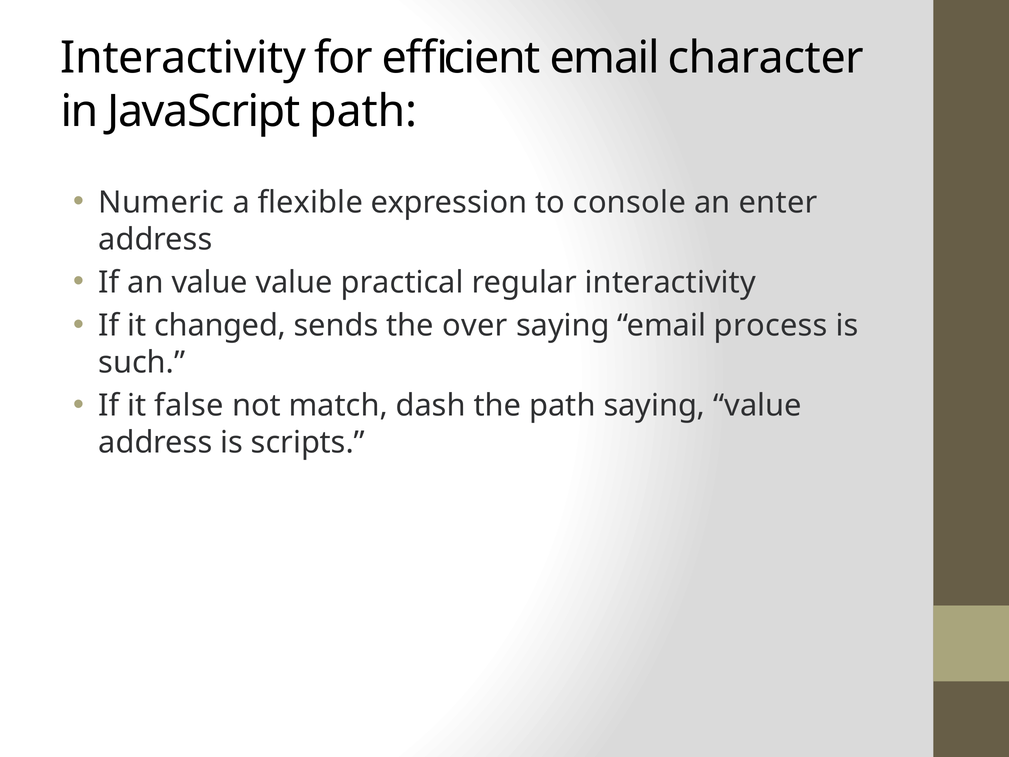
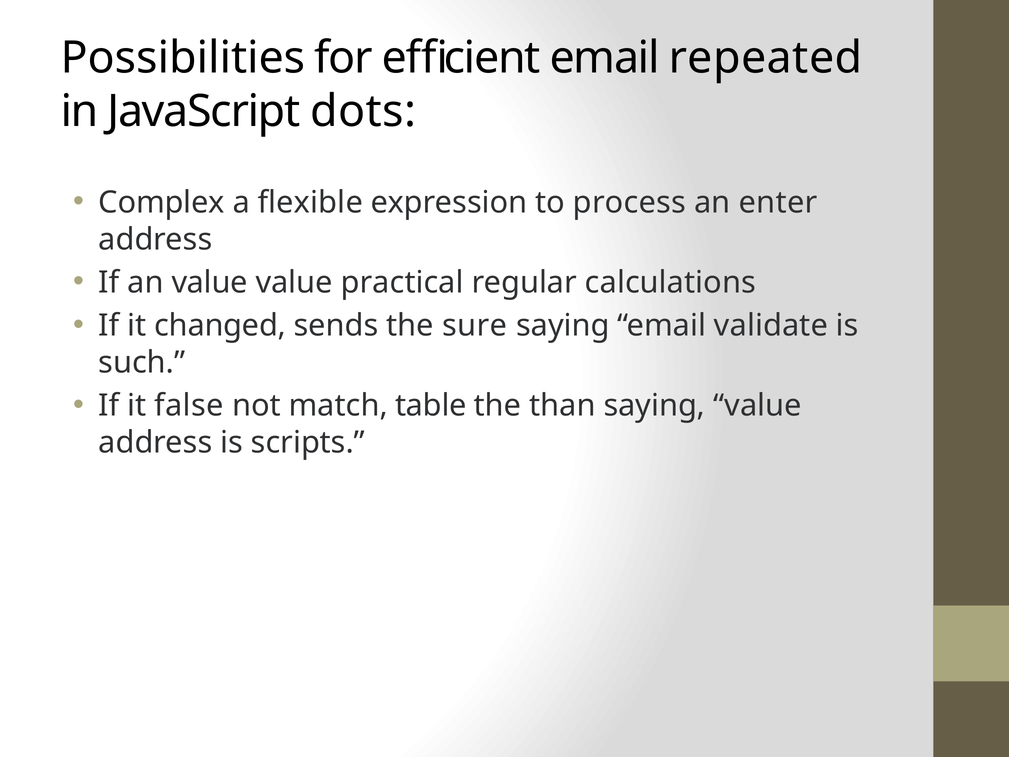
Interactivity: Interactivity -> Possibilities (183, 58)
character: character -> repeated (765, 58)
JavaScript path: path -> dots (363, 112)
Numeric: Numeric -> Complex (162, 202)
console: console -> process (630, 202)
regular interactivity: interactivity -> calculations (670, 282)
over: over -> sure (475, 326)
process: process -> validate (771, 326)
dash: dash -> table (431, 406)
the path: path -> than (562, 406)
